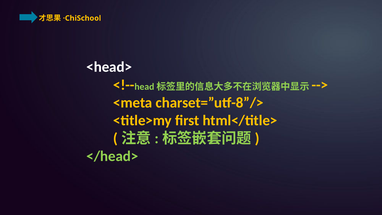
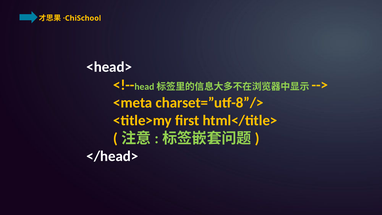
</head> colour: light green -> white (112, 156)
